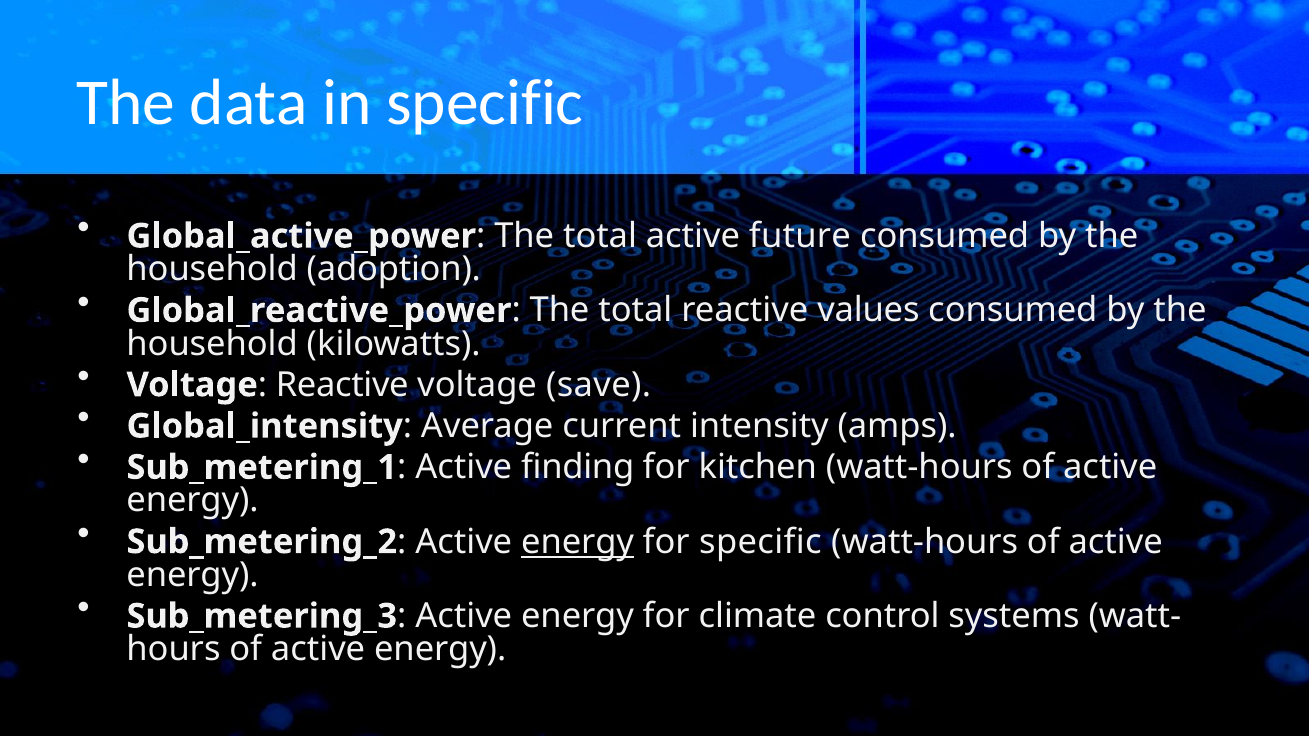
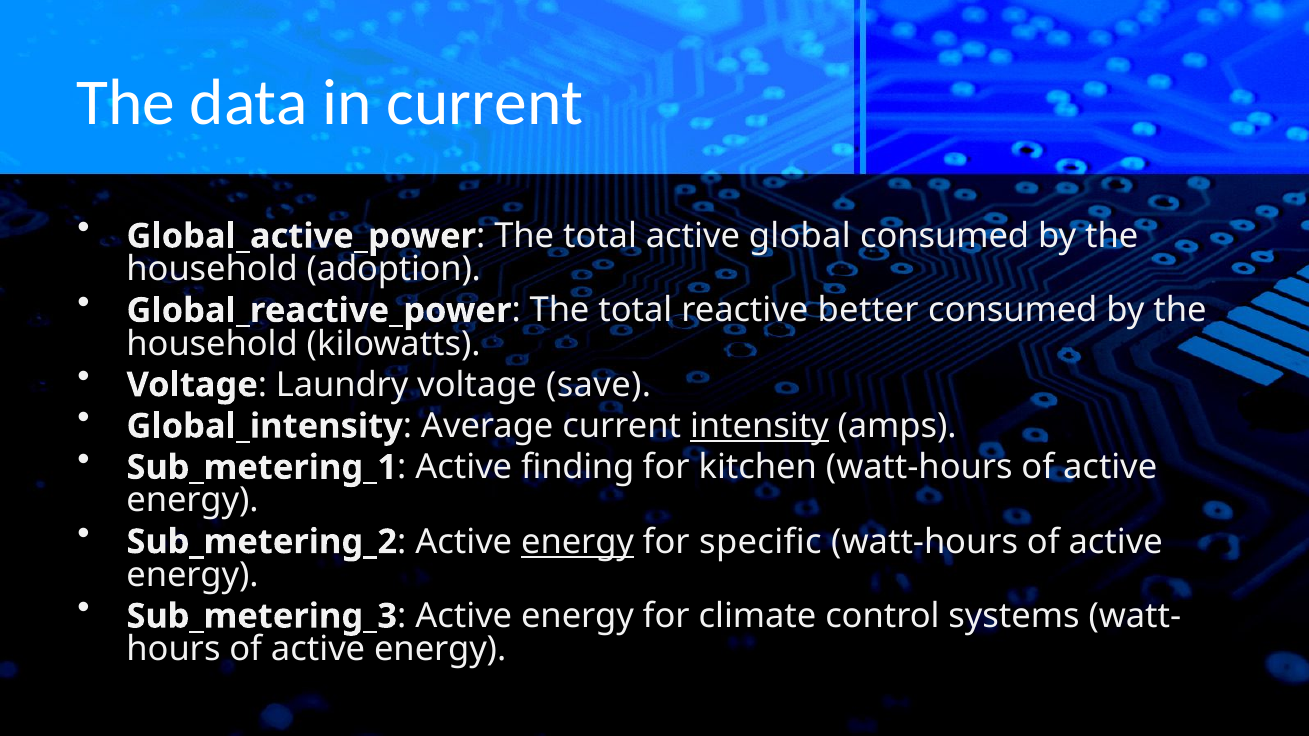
in specific: specific -> current (485, 103)
future: future -> global (800, 236)
values: values -> better (868, 311)
Reactive: Reactive -> Laundry (342, 385)
intensity underline: none -> present (759, 426)
